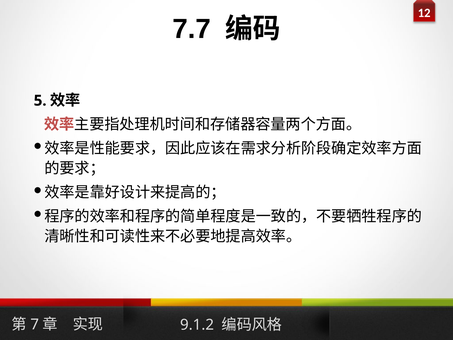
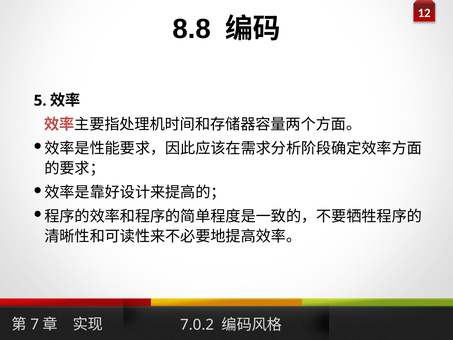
7.7: 7.7 -> 8.8 (192, 29)
9.1.2: 9.1.2 -> 7.0.2 (197, 325)
